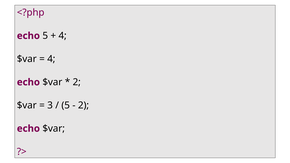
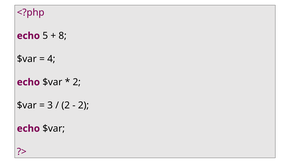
4: 4 -> 8 (63, 36)
5: 5 -> 2 (66, 105)
